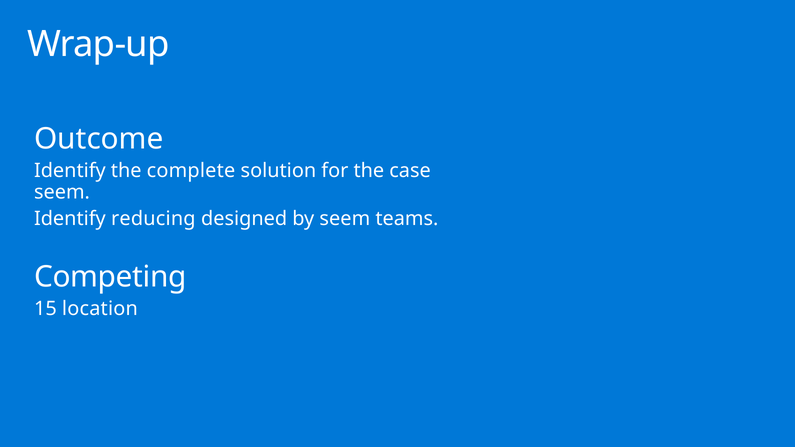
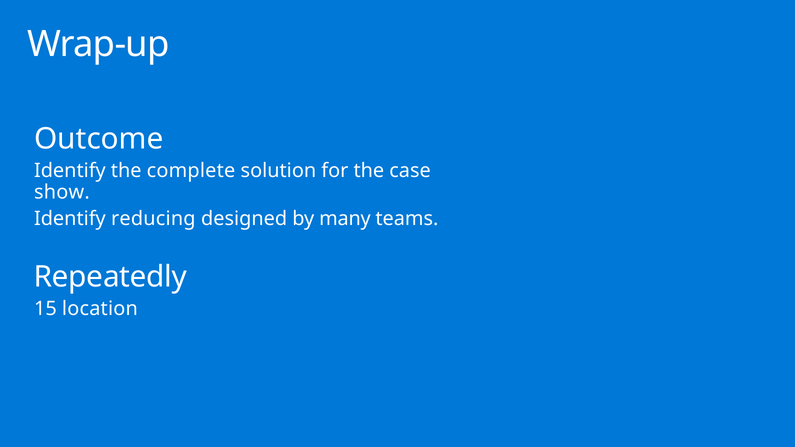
seem: seem -> show (62, 192)
by seem: seem -> many (345, 219)
Competing: Competing -> Repeatedly (110, 277)
